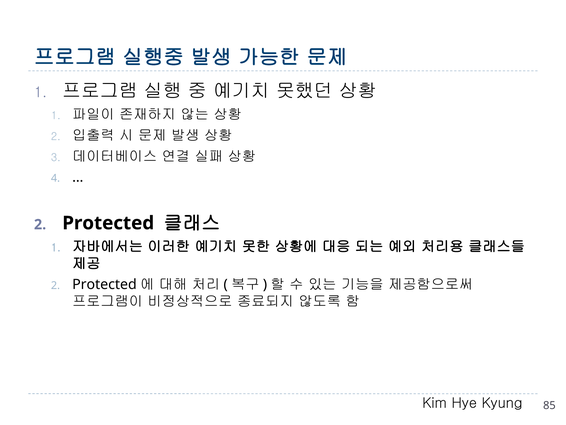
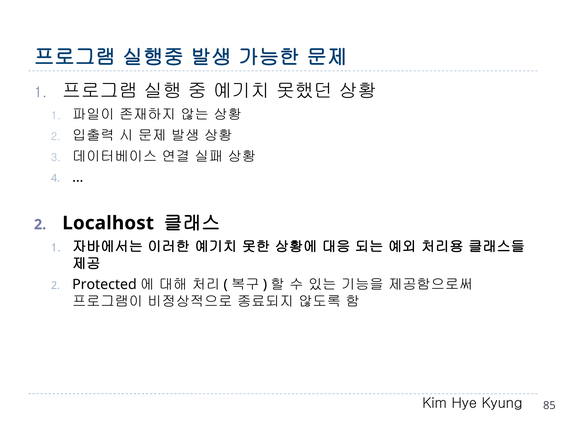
Protected: Protected -> Localhost (108, 223)
